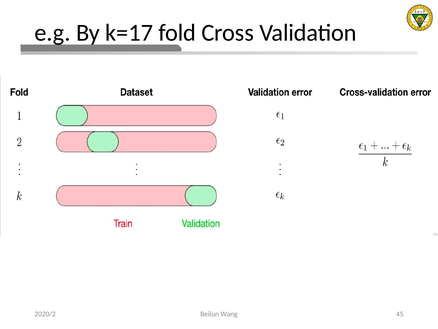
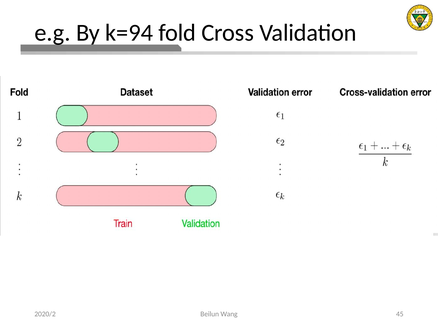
k=17: k=17 -> k=94 (129, 33)
